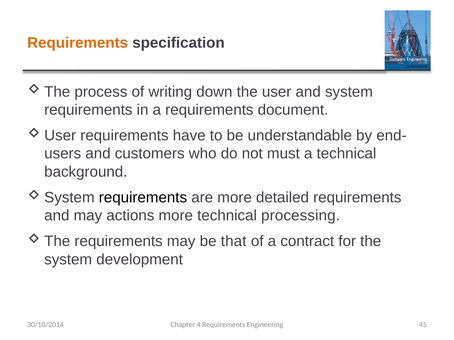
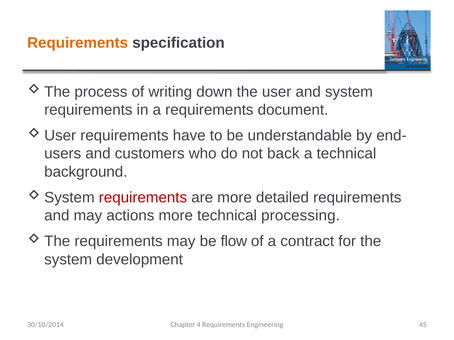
must: must -> back (283, 154)
requirements colour: black -> red (143, 198)
that: that -> flow (234, 242)
